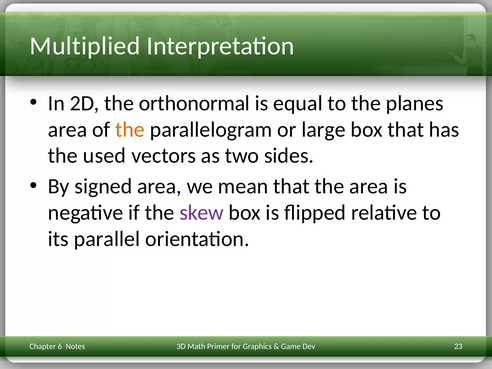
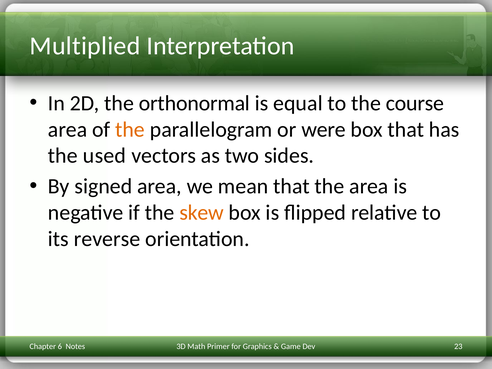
planes: planes -> course (415, 103)
large: large -> were (324, 129)
skew colour: purple -> orange (202, 213)
parallel: parallel -> reverse (107, 239)
